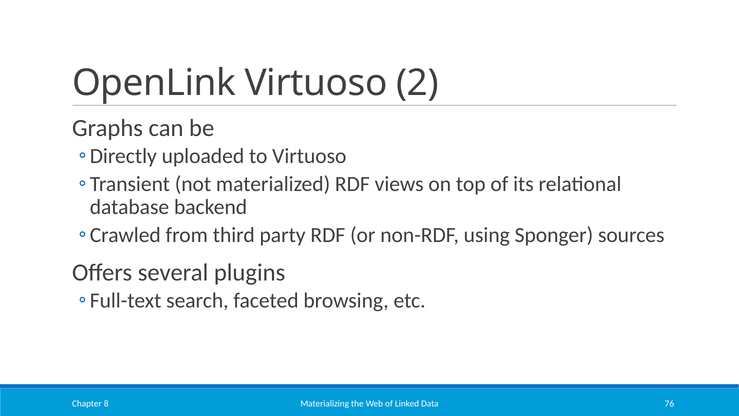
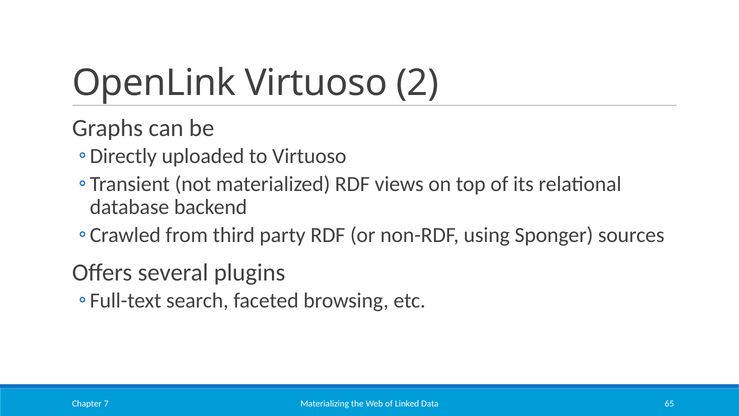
76: 76 -> 65 (669, 403)
8: 8 -> 7 (106, 403)
